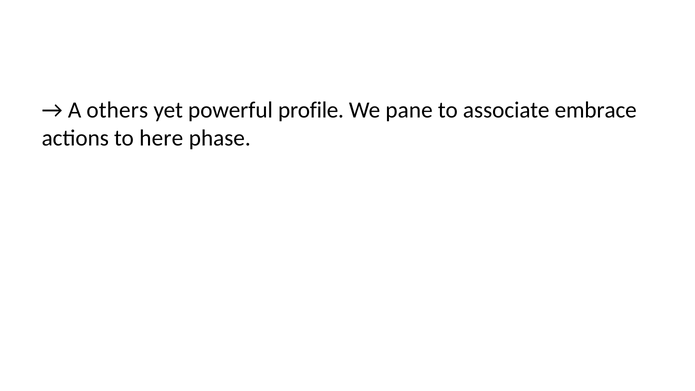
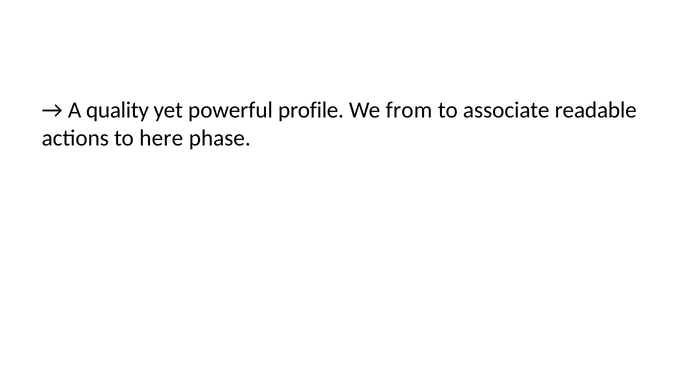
others: others -> quality (117, 110)
pane: pane -> from (409, 110)
embrace: embrace -> readable (596, 110)
